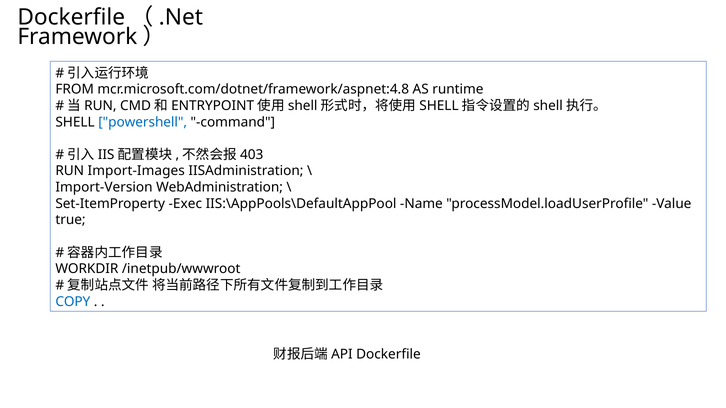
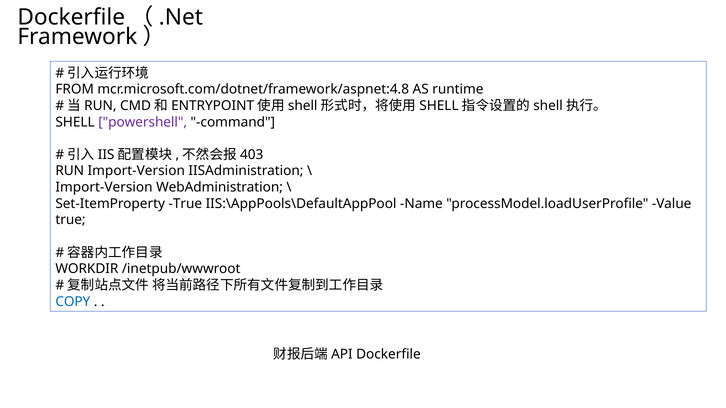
powershell colour: blue -> purple (143, 122)
RUN Import-Images: Import-Images -> Import-Version (136, 171)
Set-ItemProperty Exec: Exec -> True (185, 204)
